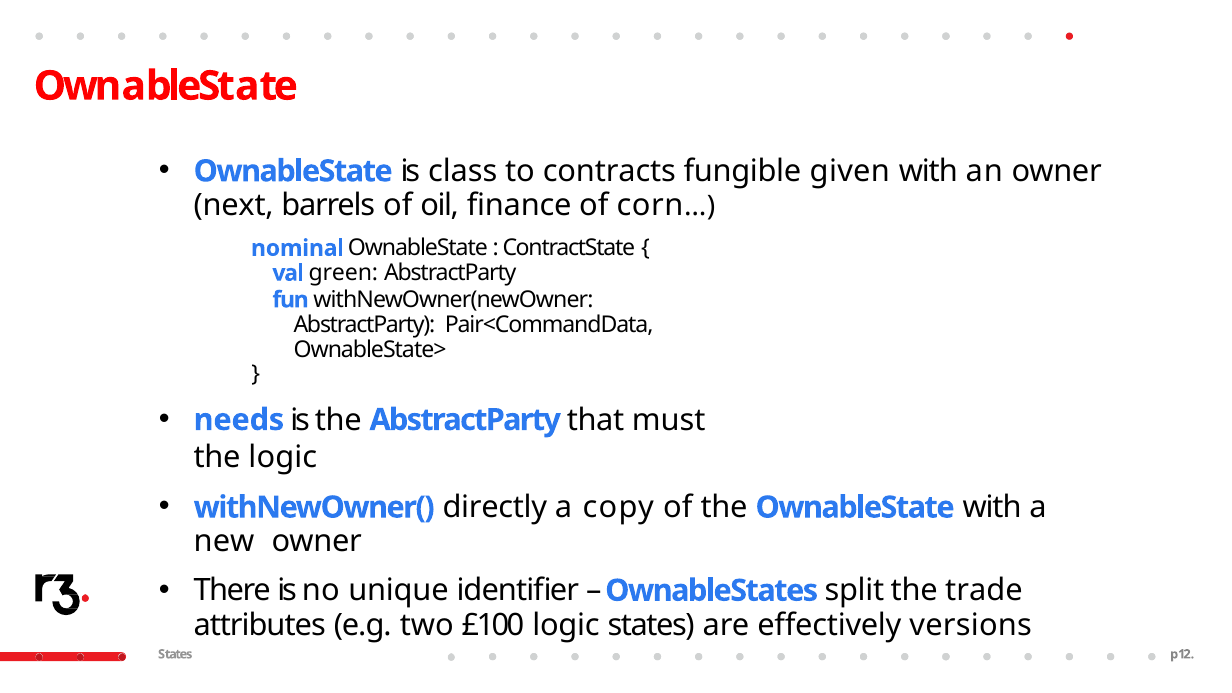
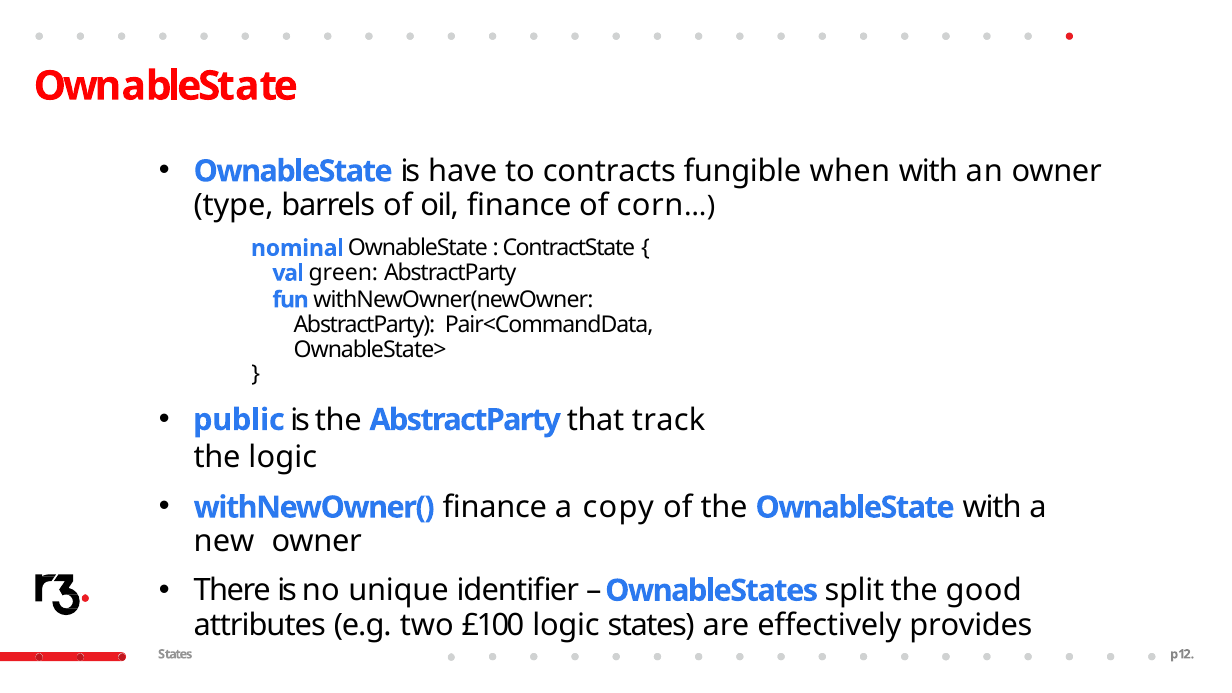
class: class -> have (463, 171)
given: given -> when (850, 171)
next: next -> type (234, 206)
needs: needs -> public (239, 420)
must: must -> track (669, 420)
withNewOwner( directly: directly -> finance (495, 507)
trade: trade -> good (984, 591)
versions: versions -> provides (971, 625)
